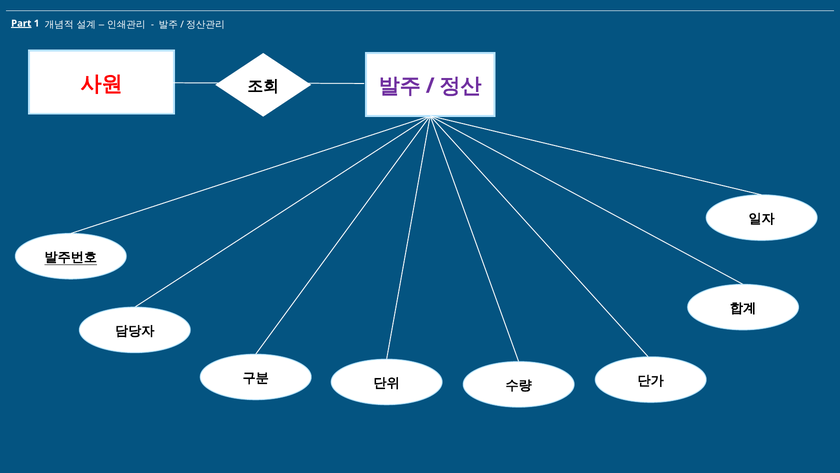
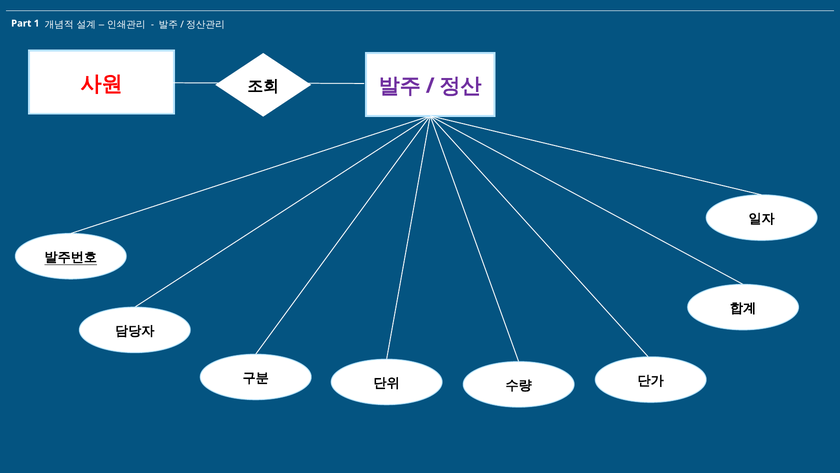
Part underline: present -> none (21, 23)
